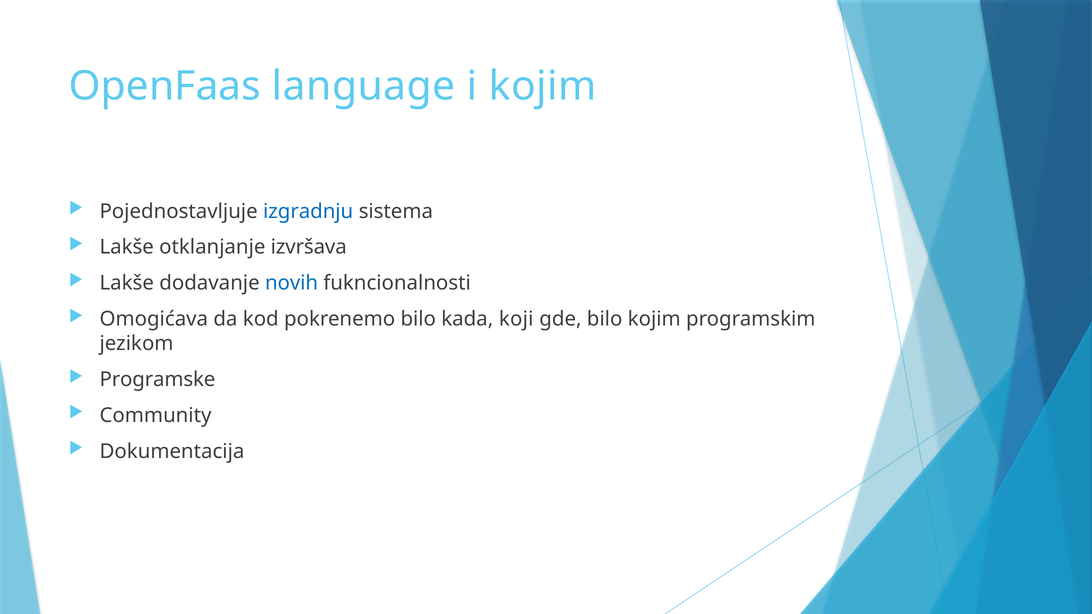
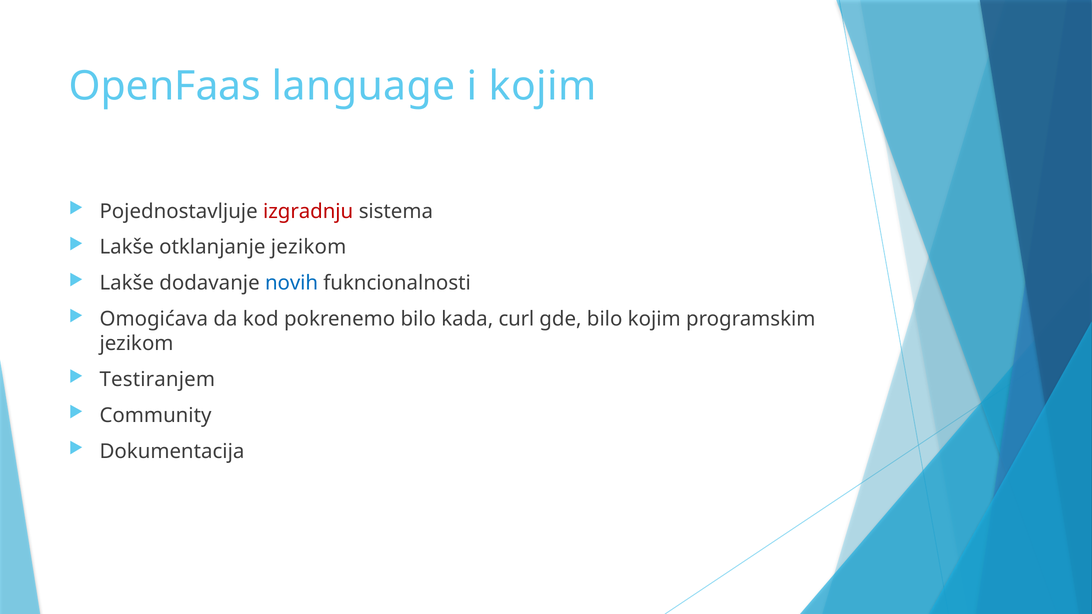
izgradnju colour: blue -> red (308, 211)
otklanjanje izvršava: izvršava -> jezikom (309, 247)
koji: koji -> curl (516, 319)
Programske: Programske -> Testiranjem (157, 380)
